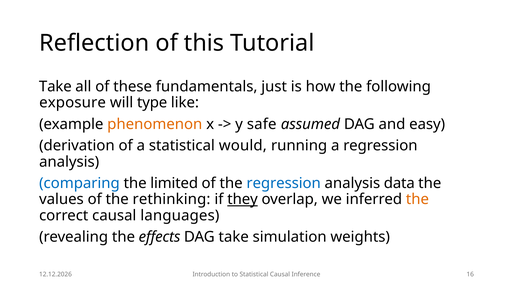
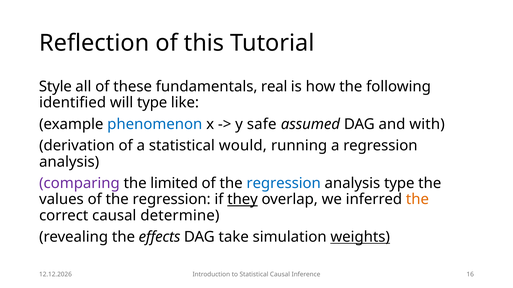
Take: Take -> Style (55, 87)
just: just -> real (274, 87)
exposure: exposure -> identified (73, 103)
phenomenon colour: orange -> blue (155, 124)
easy: easy -> with (427, 124)
comparing colour: blue -> purple (79, 184)
analysis data: data -> type (399, 184)
values of the rethinking: rethinking -> regression (172, 200)
languages: languages -> determine (180, 216)
weights underline: none -> present (360, 237)
